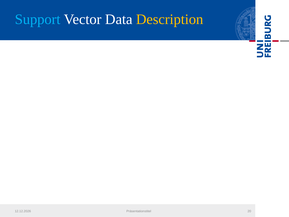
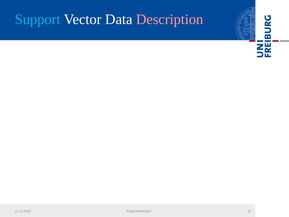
Description colour: yellow -> pink (170, 19)
